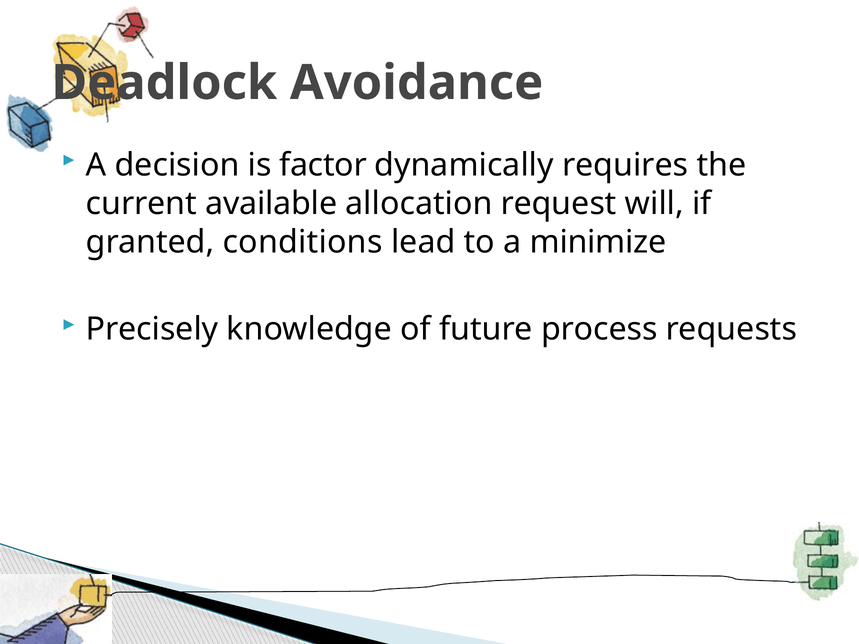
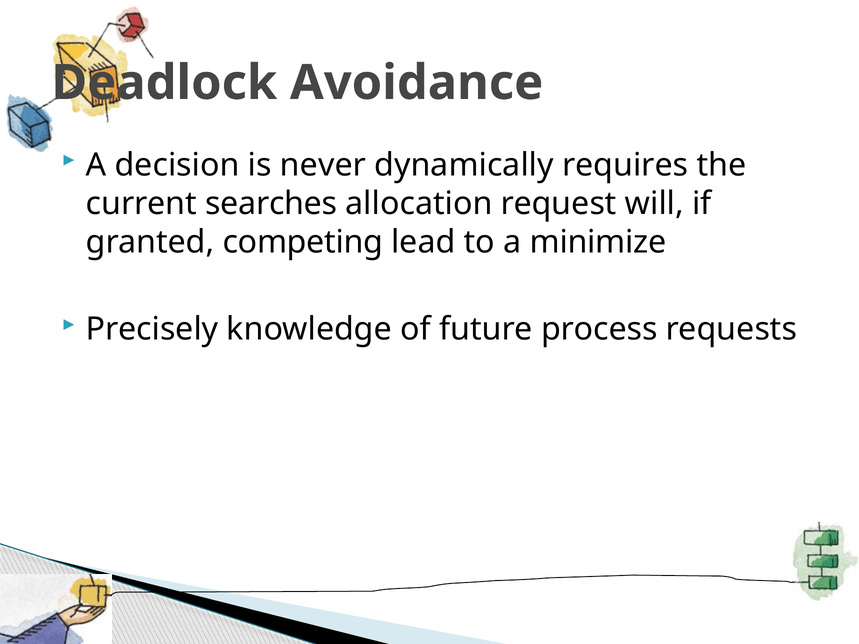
factor: factor -> never (323, 165)
available: available -> searches (271, 204)
conditions: conditions -> competing (303, 242)
